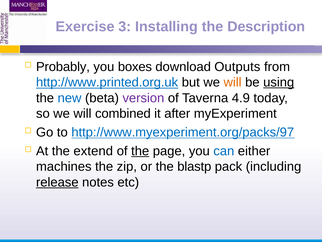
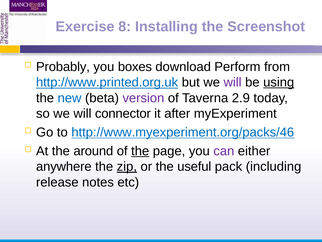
3: 3 -> 8 (125, 26)
Description: Description -> Screenshot (266, 26)
Outputs: Outputs -> Perform (237, 67)
will colour: orange -> purple (233, 82)
4.9: 4.9 -> 2.9 (241, 98)
combined: combined -> connector (123, 113)
http://www.myexperiment.org/packs/97: http://www.myexperiment.org/packs/97 -> http://www.myexperiment.org/packs/46 (183, 132)
extend: extend -> around (93, 151)
can colour: blue -> purple (224, 151)
machines: machines -> anywhere (64, 166)
zip underline: none -> present (127, 166)
blastp: blastp -> useful (194, 166)
release underline: present -> none (57, 182)
